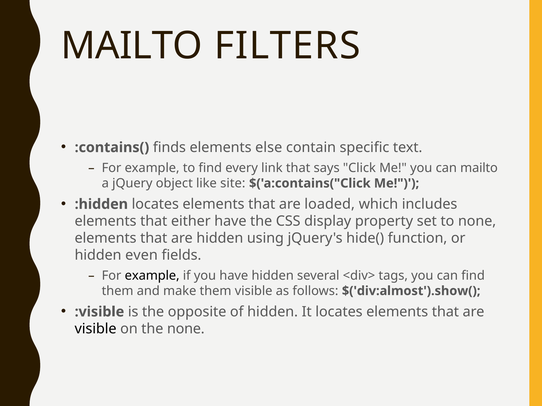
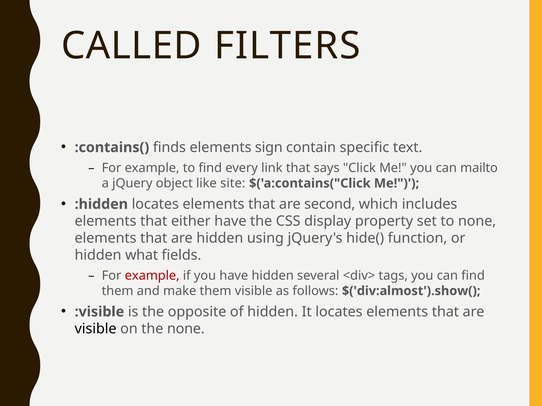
MAILTO: MAILTO -> CALLED (131, 46)
else: else -> sign (269, 148)
loaded: loaded -> second (330, 204)
even: even -> what (142, 255)
example colour: black -> red (152, 276)
